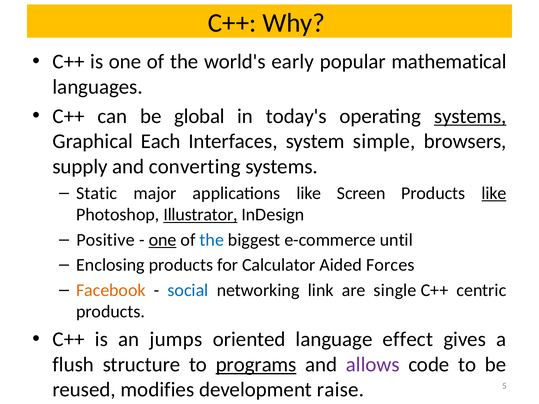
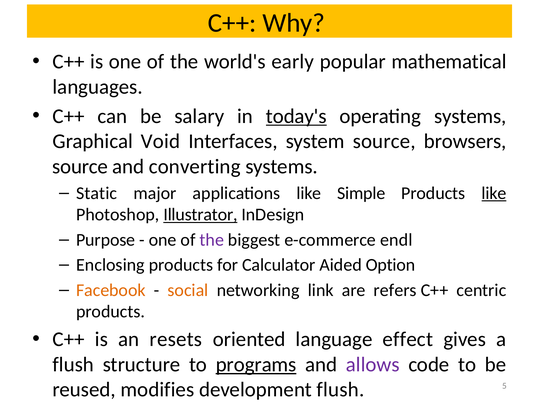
global: global -> salary (199, 116)
today's underline: none -> present (296, 116)
systems underline: present -> none (470, 116)
Each: Each -> Void (161, 141)
system simple: simple -> source (384, 141)
supply: supply -> source (80, 167)
Screen: Screen -> Simple (361, 193)
Positive: Positive -> Purpose (106, 240)
one underline: present -> none (163, 240)
the colour: blue -> purple (212, 240)
until: until -> endl (396, 240)
Forces: Forces -> Option (390, 265)
social colour: blue -> orange (188, 290)
single: single -> refers (395, 290)
jumps: jumps -> resets (176, 340)
development raise: raise -> flush (340, 390)
